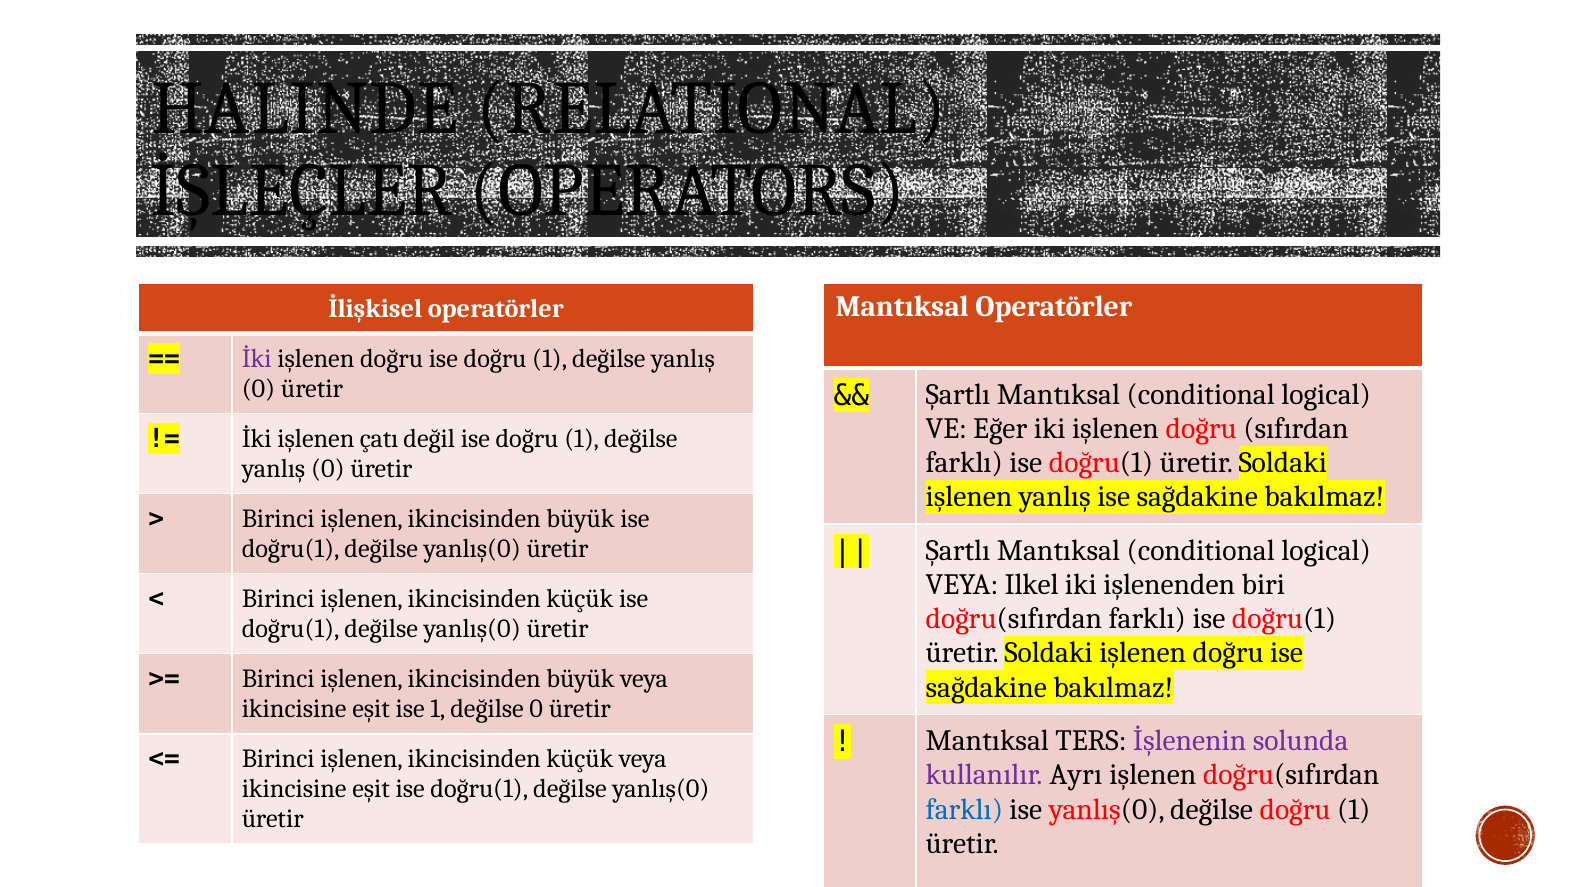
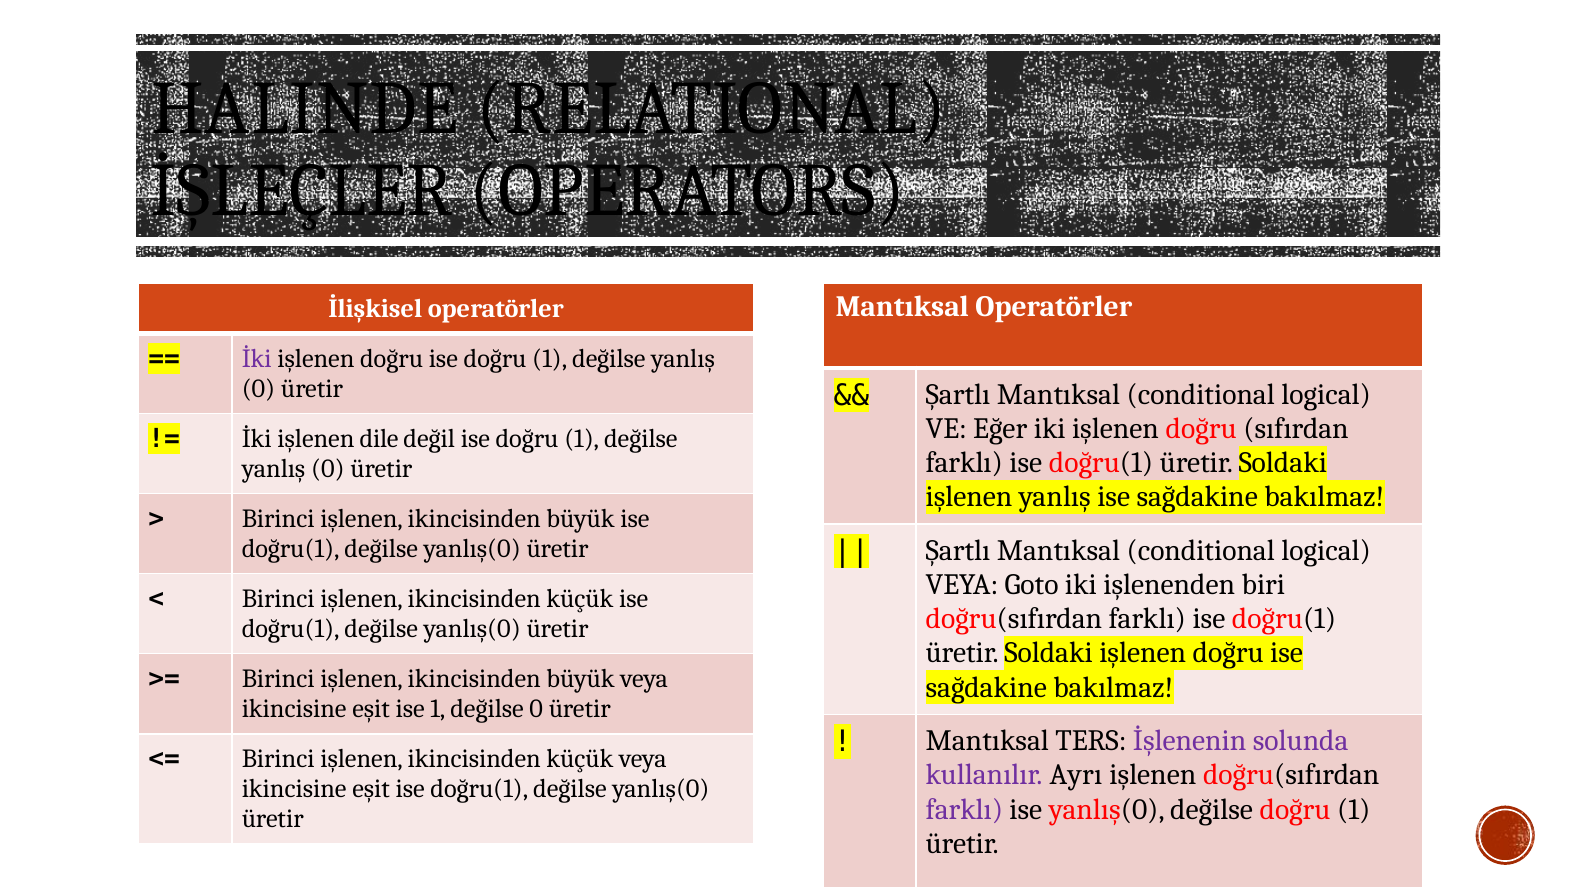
çatı: çatı -> dile (379, 439)
Ilkel: Ilkel -> Goto (1032, 585)
farklı colour: blue -> purple (964, 810)
